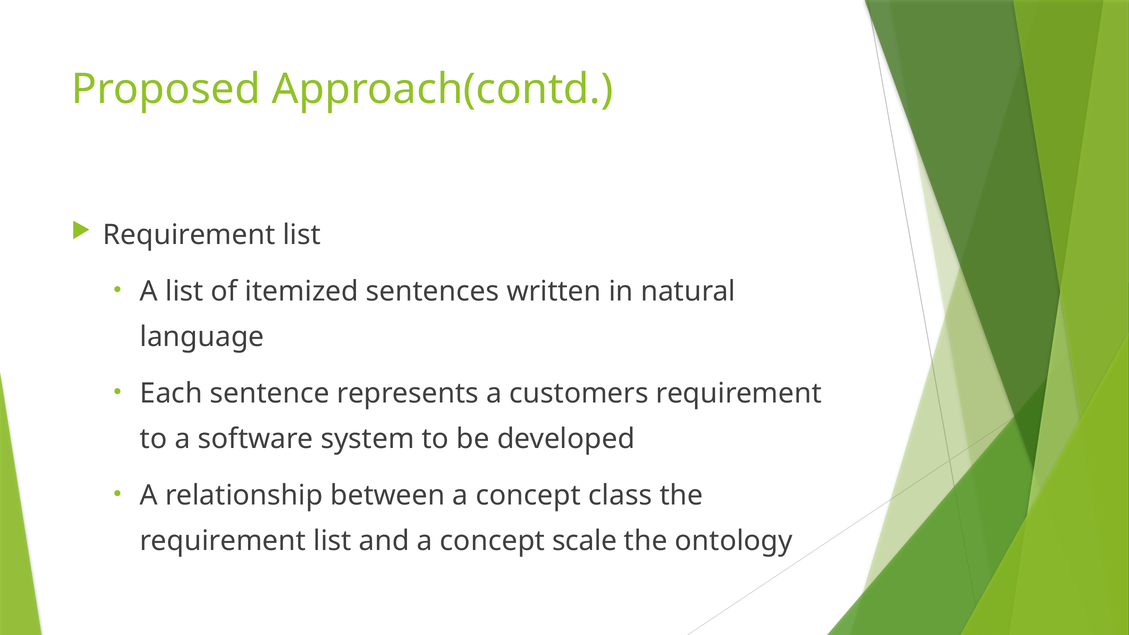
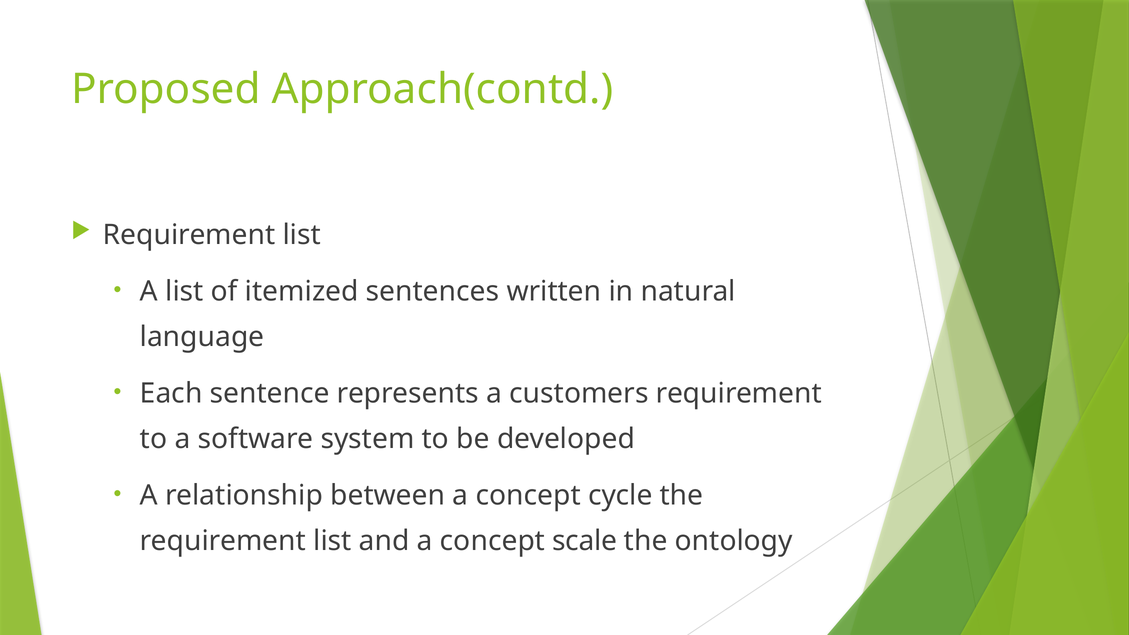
class: class -> cycle (620, 495)
